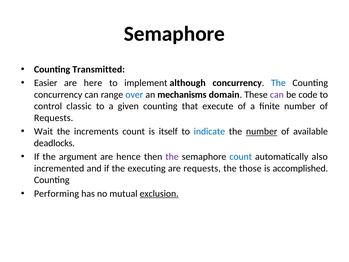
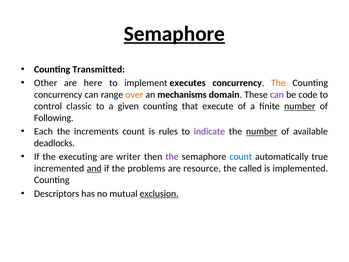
Semaphore underline: none -> present (174, 34)
Easier: Easier -> Other (46, 83)
although: although -> executes (188, 83)
The colour: blue -> orange (278, 83)
over colour: blue -> orange (134, 95)
number underline: none -> present (300, 106)
Requests: Requests -> Following (54, 118)
Wait: Wait -> Each (43, 131)
itself: itself -> rules (168, 131)
indicate colour: blue -> purple (209, 131)
argument: argument -> executing (78, 157)
hence: hence -> writer (128, 157)
also: also -> true (320, 157)
and underline: none -> present (94, 168)
executing: executing -> problems (146, 168)
are requests: requests -> resource (202, 168)
those: those -> called (250, 168)
accomplished: accomplished -> implemented (300, 168)
Performing: Performing -> Descriptors (57, 193)
